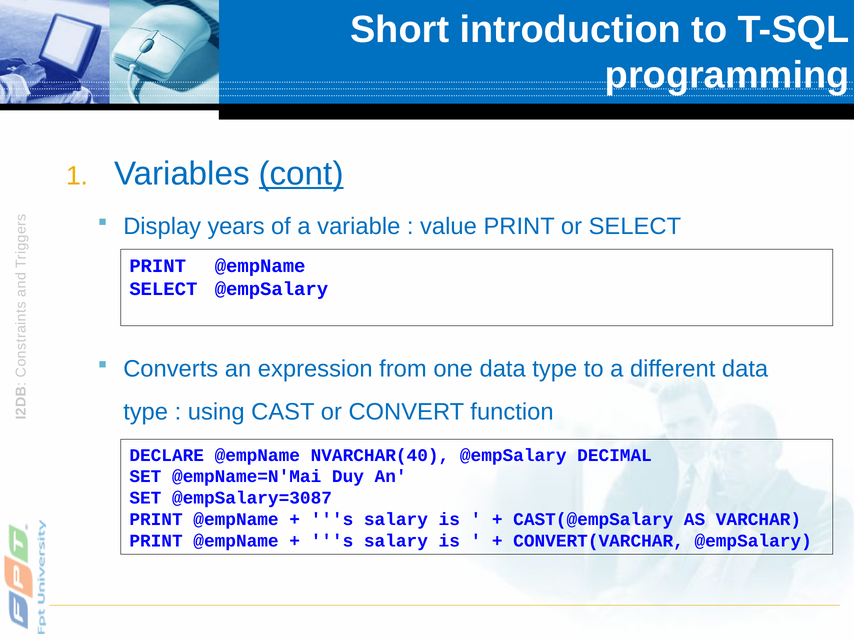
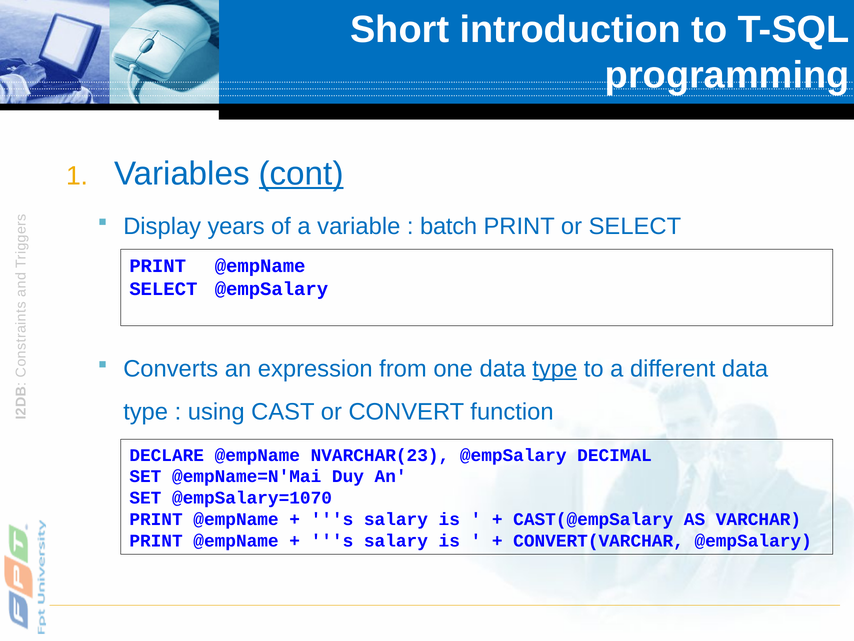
value: value -> batch (449, 226)
type underline: none -> present (555, 369)
NVARCHAR(40: NVARCHAR(40 -> NVARCHAR(23 (380, 455)
@empSalary=3087: @empSalary=3087 -> @empSalary=1070 (252, 498)
